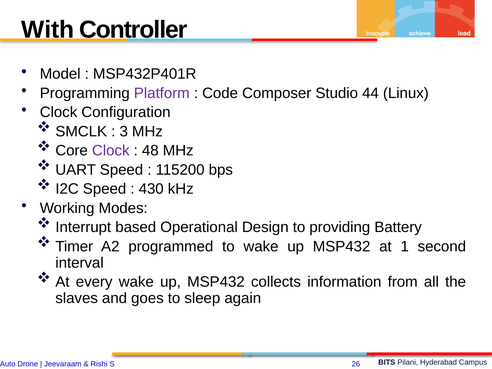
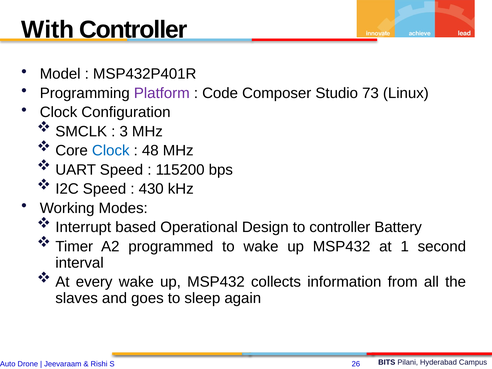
44: 44 -> 73 (370, 93)
Clock colour: purple -> blue (111, 151)
to providing: providing -> controller (340, 227)
